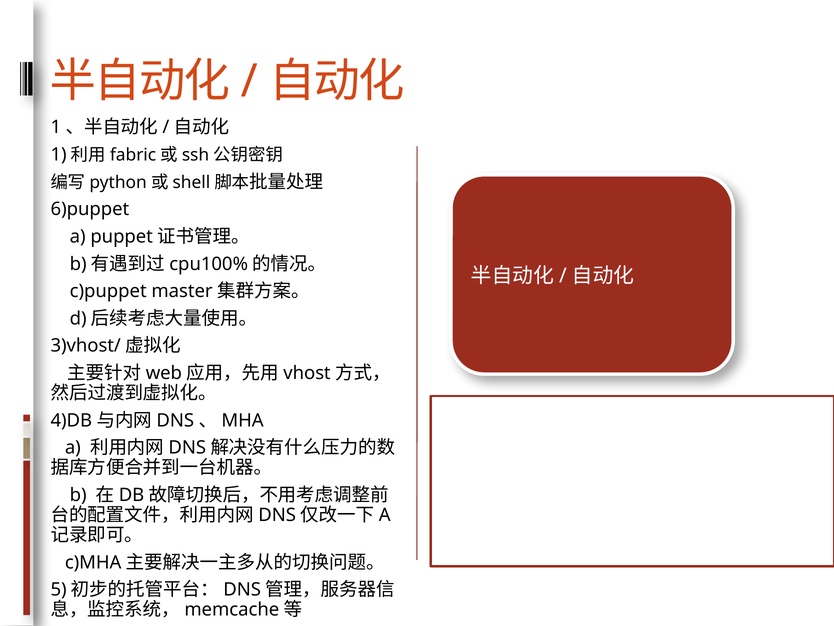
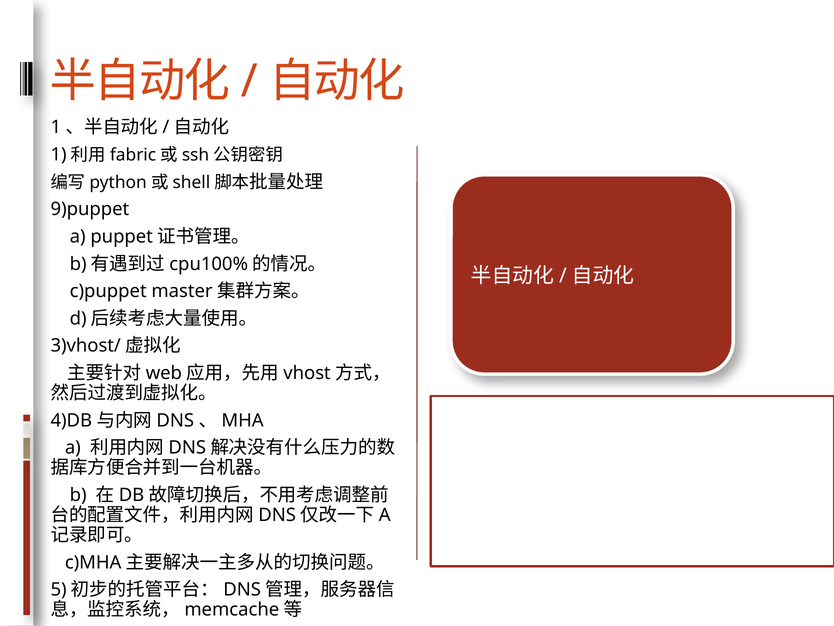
6)puppet: 6)puppet -> 9)puppet (90, 209)
